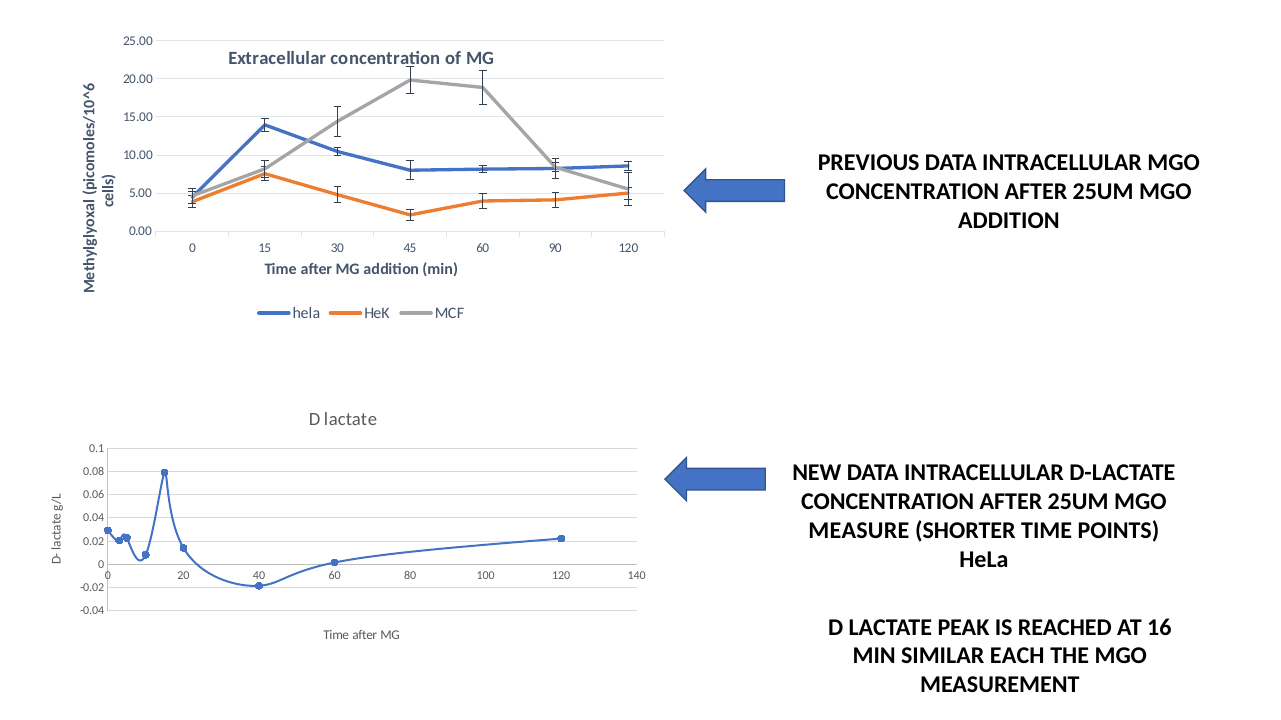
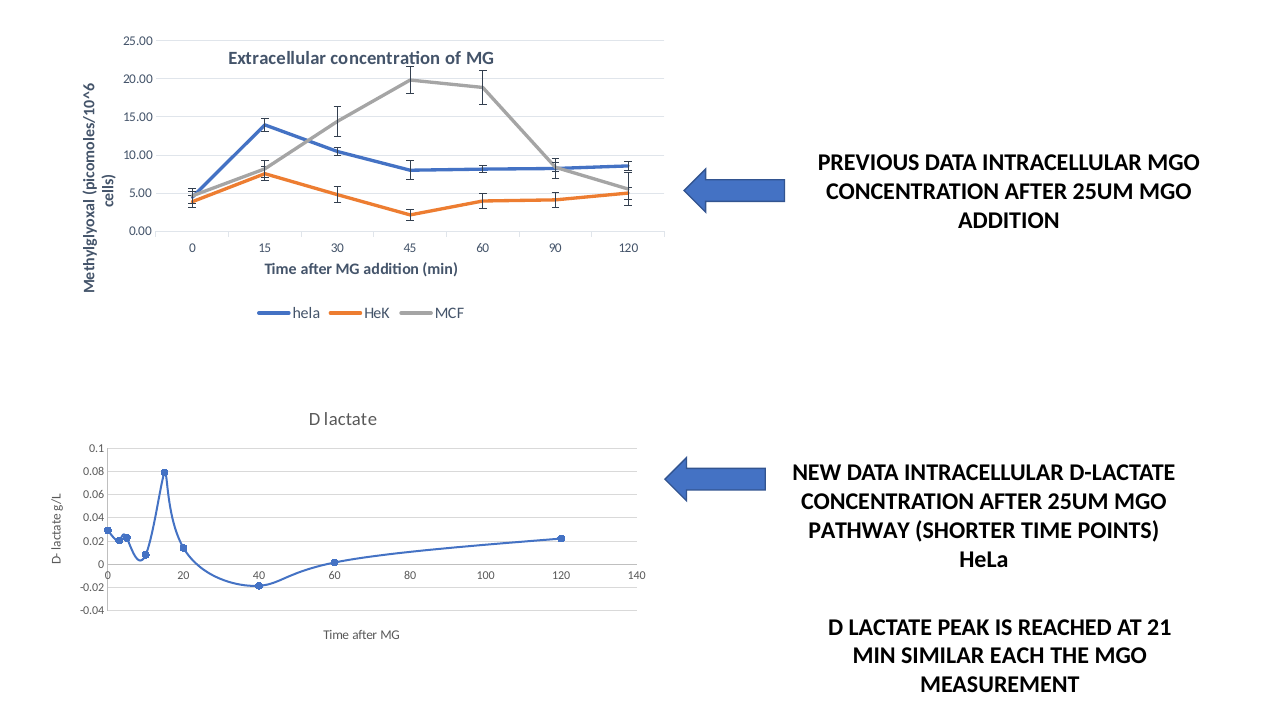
MEASURE: MEASURE -> PATHWAY (859, 531)
16: 16 -> 21 (1159, 628)
